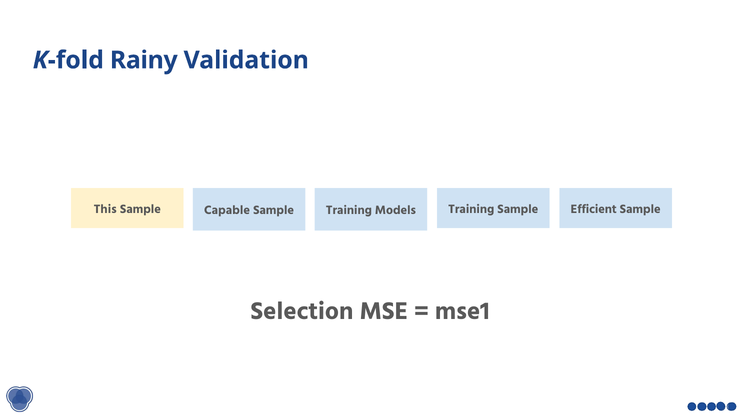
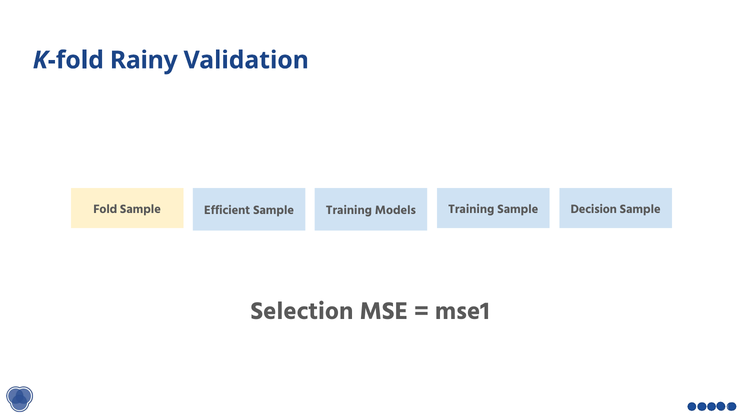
This: This -> Fold (105, 209)
Capable: Capable -> Efficient (227, 210)
Efficient: Efficient -> Decision (594, 209)
